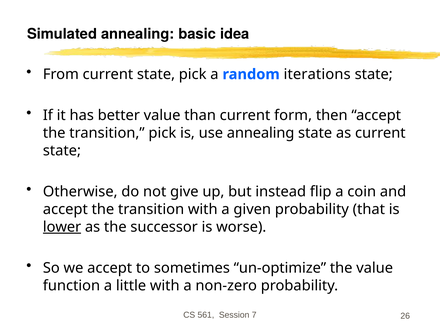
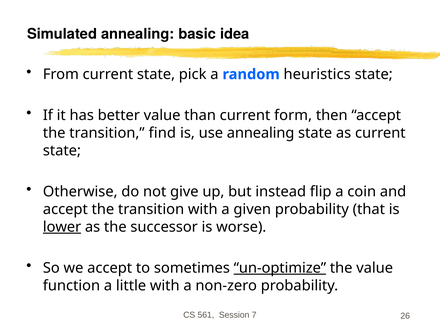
iterations: iterations -> heuristics (317, 74)
transition pick: pick -> find (162, 133)
un-optimize underline: none -> present (280, 268)
